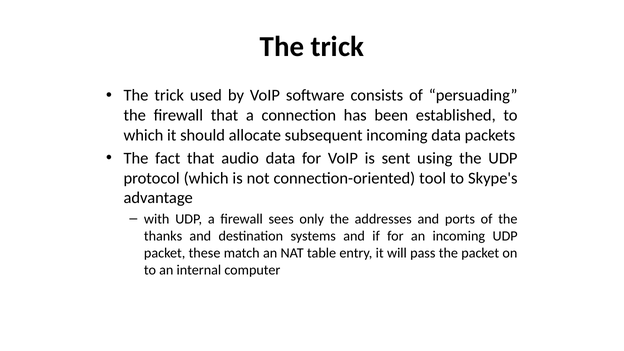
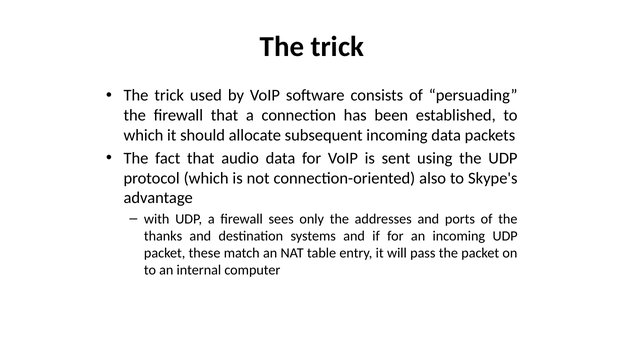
tool: tool -> also (433, 178)
